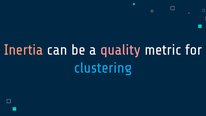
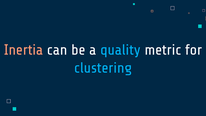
quality colour: pink -> light blue (120, 50)
